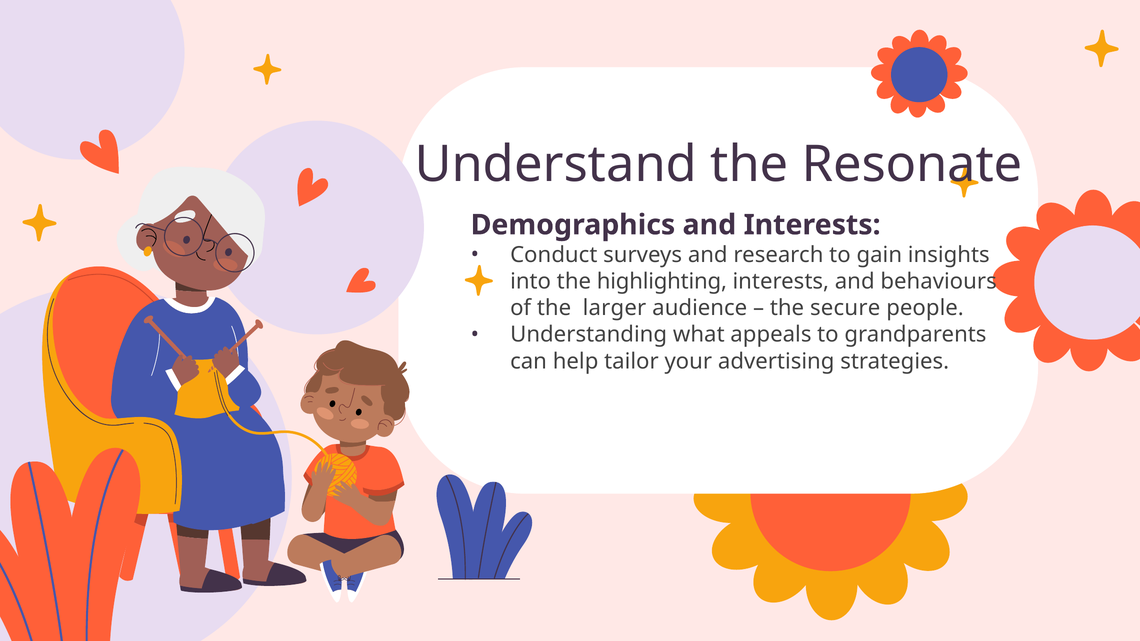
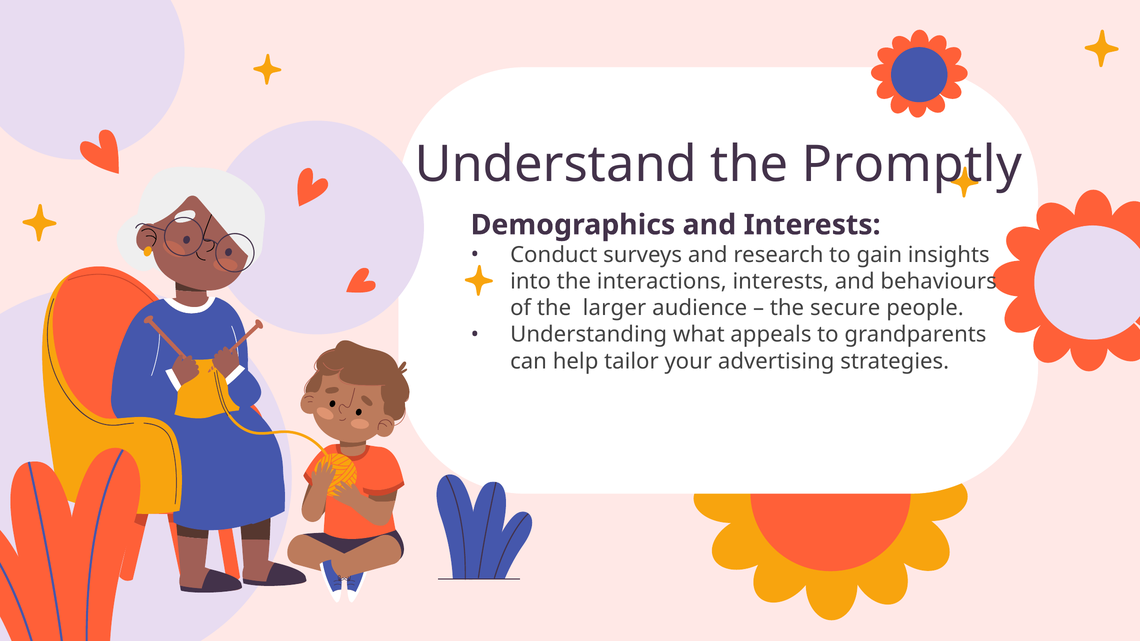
Resonate: Resonate -> Promptly (912, 165)
highlighting: highlighting -> interactions (662, 282)
